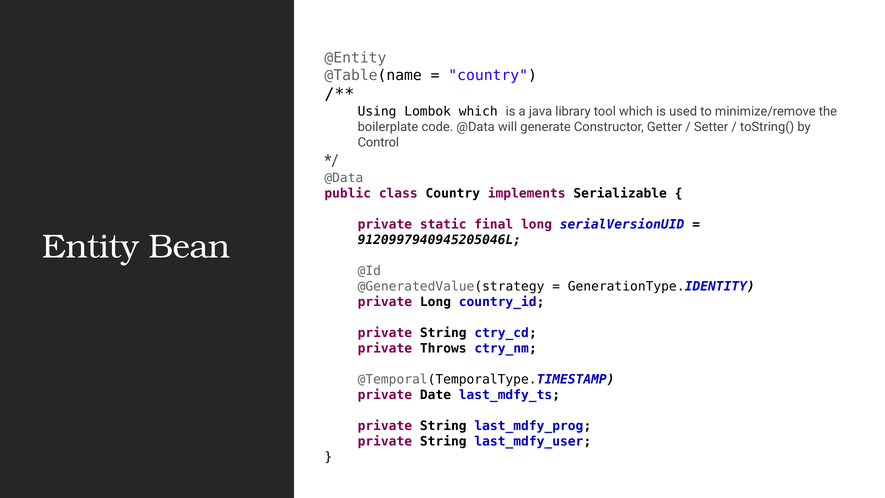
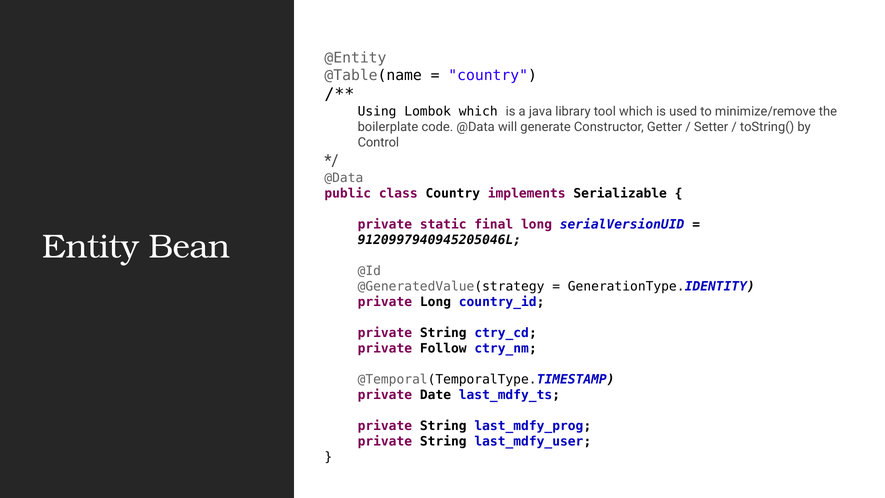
Throws: Throws -> Follow (443, 349)
